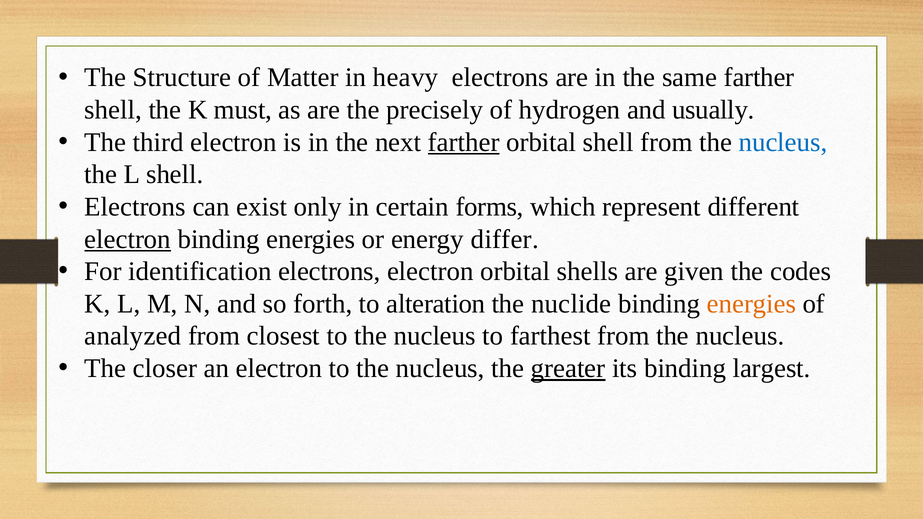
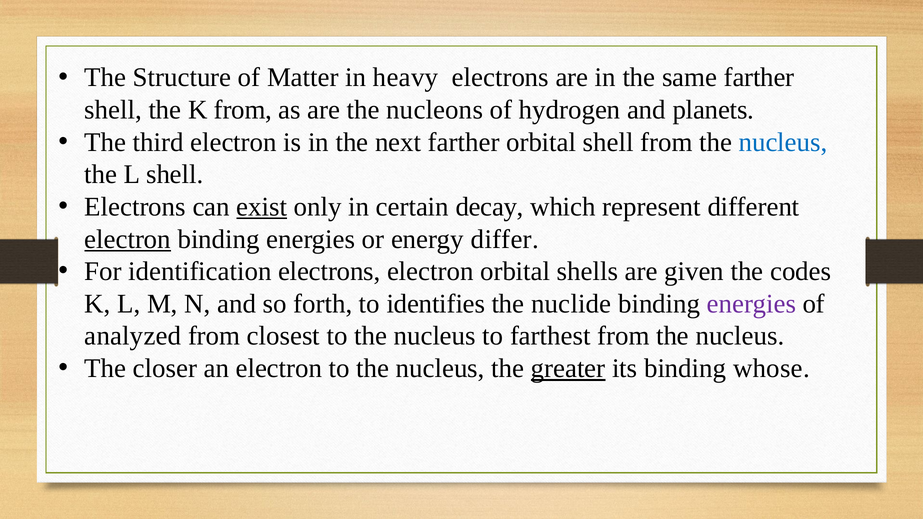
K must: must -> from (243, 110)
precisely: precisely -> nucleons (435, 110)
usually: usually -> planets (713, 110)
farther underline: present -> none (464, 142)
exist underline: none -> present (262, 207)
forms: forms -> decay (490, 207)
alteration: alteration -> identifies (436, 304)
energies colour: orange -> purple (752, 304)
largest: largest -> whose (771, 369)
